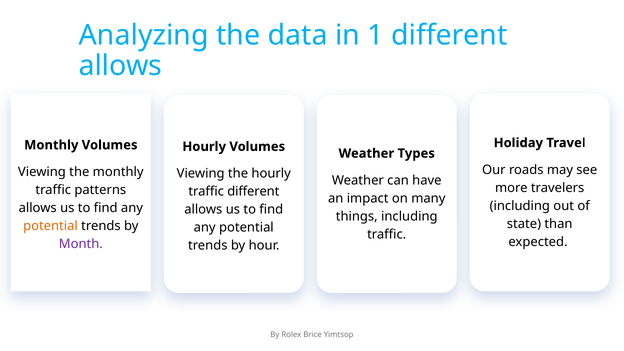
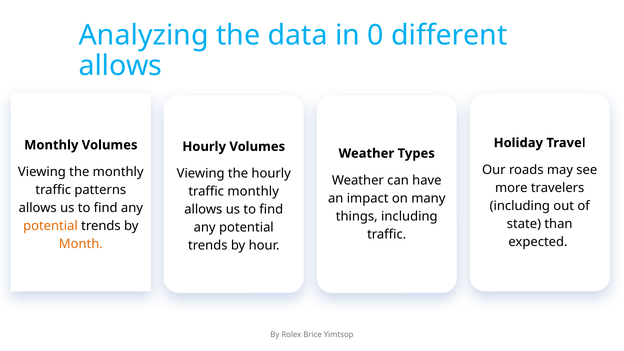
1: 1 -> 0 (376, 35)
traffic different: different -> monthly (253, 192)
Month colour: purple -> orange (81, 244)
